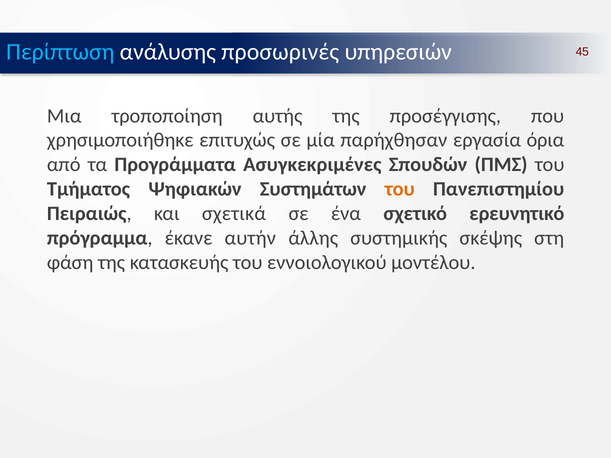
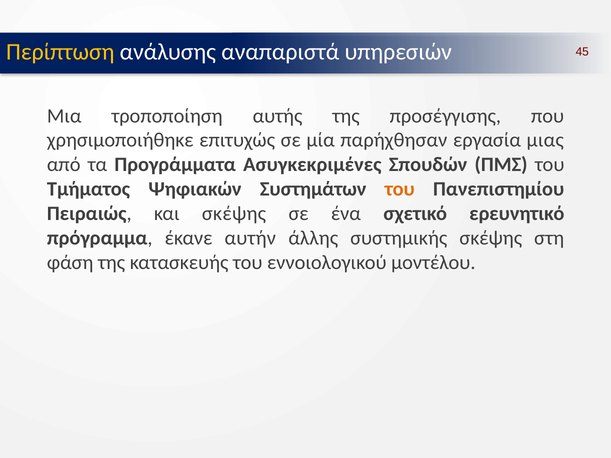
Περίπτωση colour: light blue -> yellow (60, 52)
προσωρινές: προσωρινές -> αναπαριστά (280, 52)
όρια: όρια -> μιας (545, 140)
και σχετικά: σχετικά -> σκέψης (234, 214)
